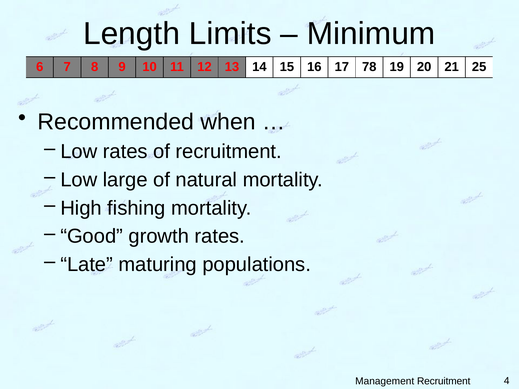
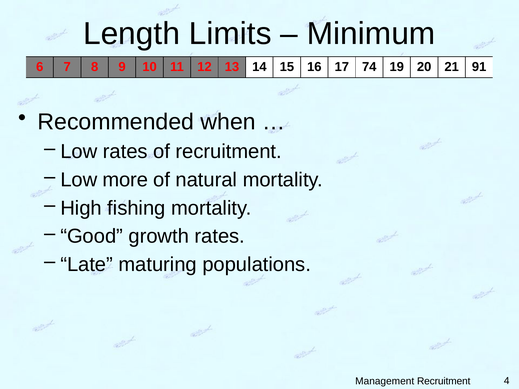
78: 78 -> 74 (369, 67)
25: 25 -> 91 (479, 67)
large: large -> more (125, 180)
